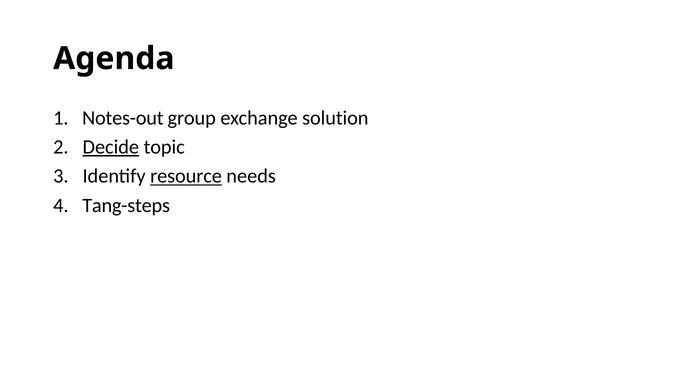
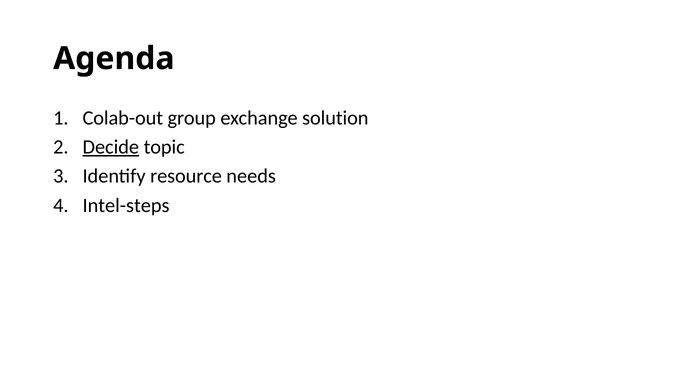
Notes-out: Notes-out -> Colab-out (123, 118)
resource underline: present -> none (186, 176)
Tang-steps: Tang-steps -> Intel-steps (126, 206)
